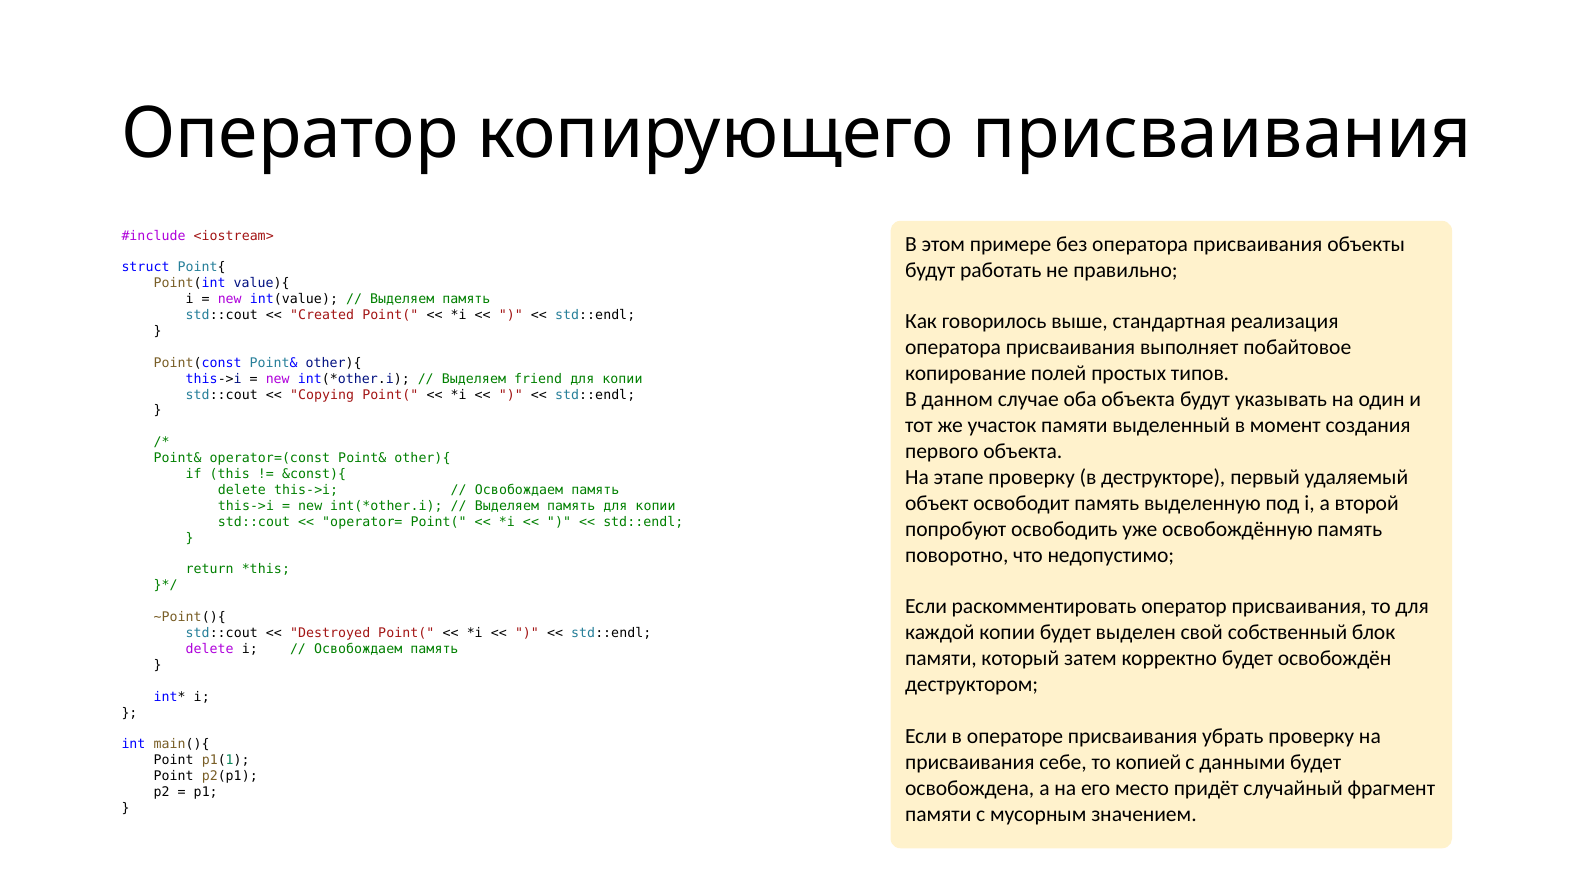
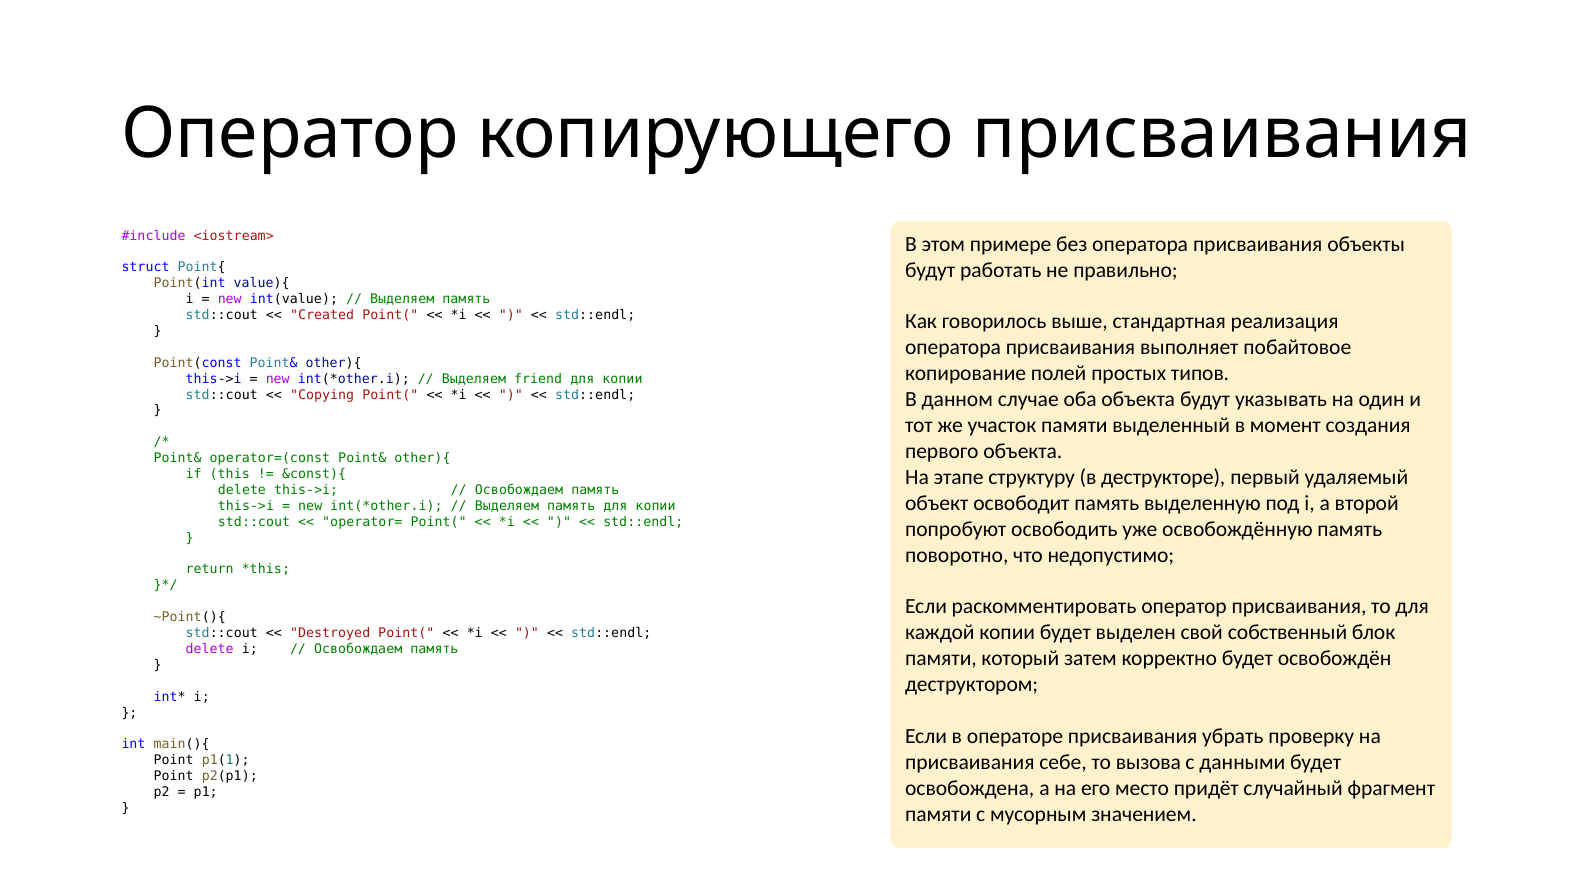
этапе проверку: проверку -> структуру (1032, 478)
копией: копией -> вызова (1148, 763)
